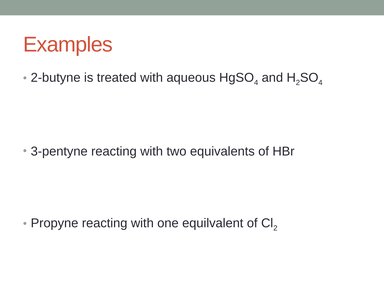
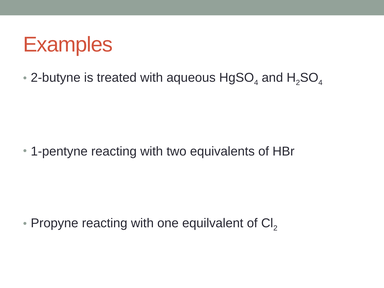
3-pentyne: 3-pentyne -> 1-pentyne (59, 151)
